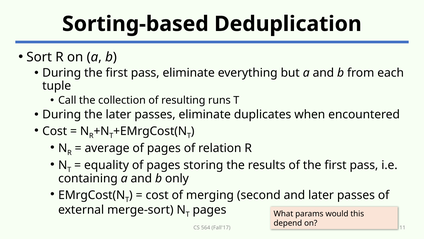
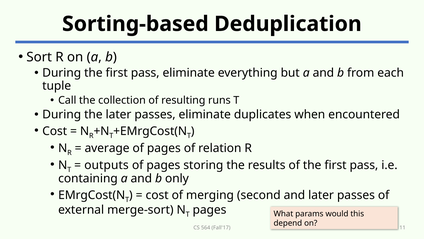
equality: equality -> outputs (107, 165)
